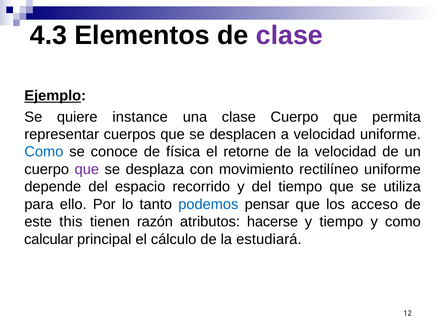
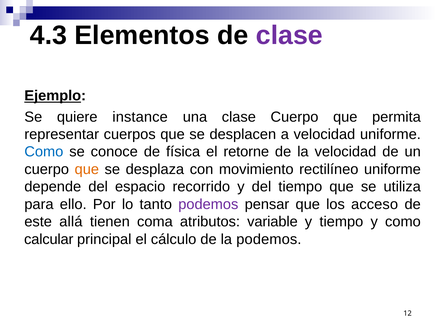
que colour: purple -> orange (87, 170)
podemos colour: blue -> purple (208, 205)
this: this -> allá (71, 222)
razón: razón -> coma (155, 222)
hacerse: hacerse -> variable (272, 222)
la estudiará: estudiará -> podemos (269, 240)
